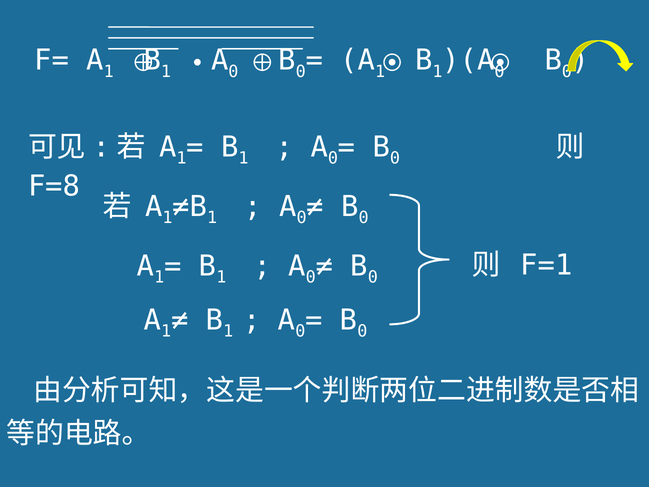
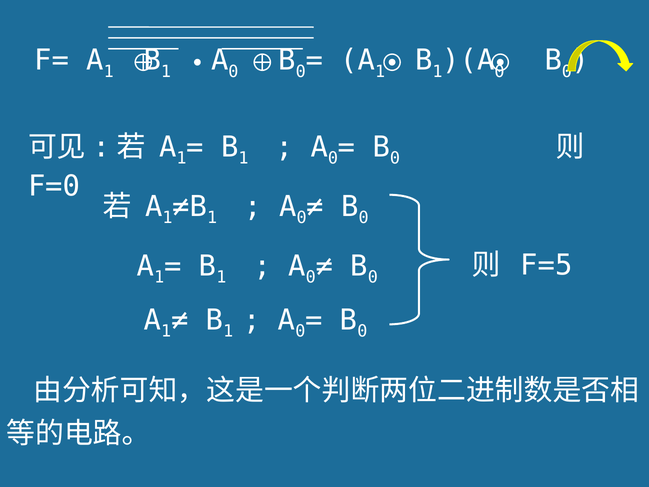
F=8: F=8 -> F=0 (54, 186)
F=1: F=1 -> F=5 (546, 265)
